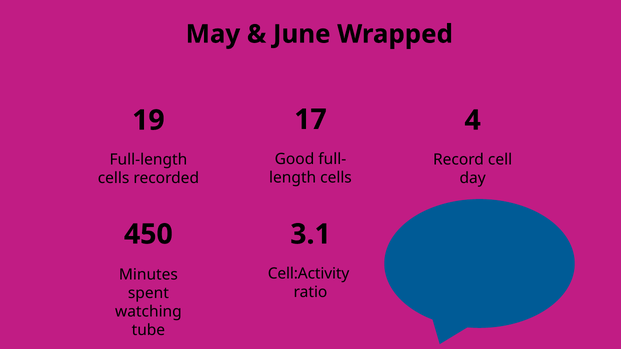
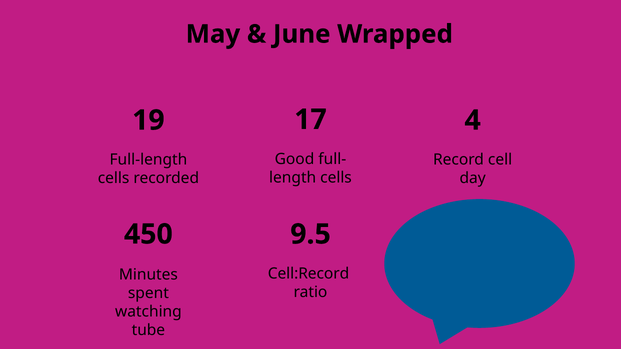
3.1: 3.1 -> 9.5 (311, 234)
Cell:Activity: Cell:Activity -> Cell:Record (309, 274)
